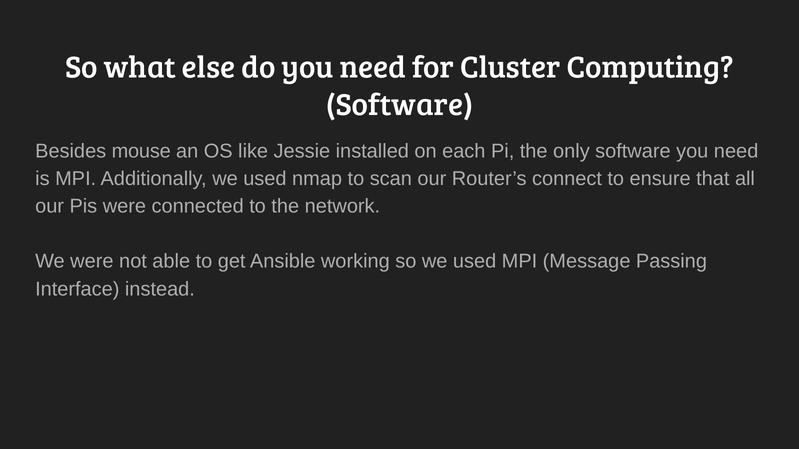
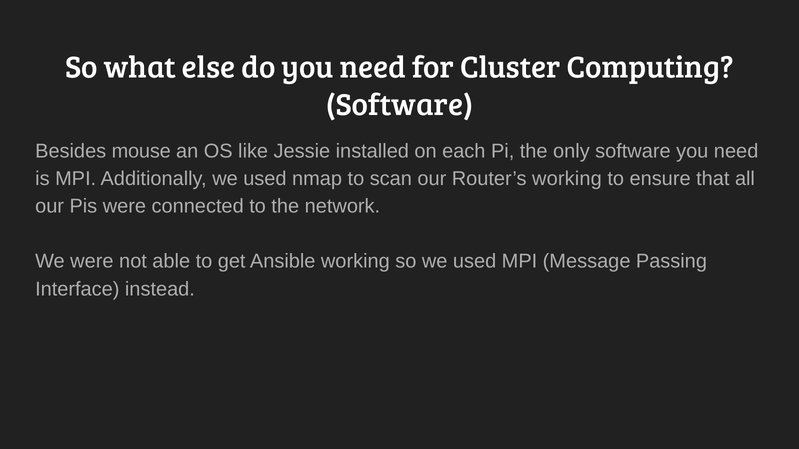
Router’s connect: connect -> working (567, 179)
